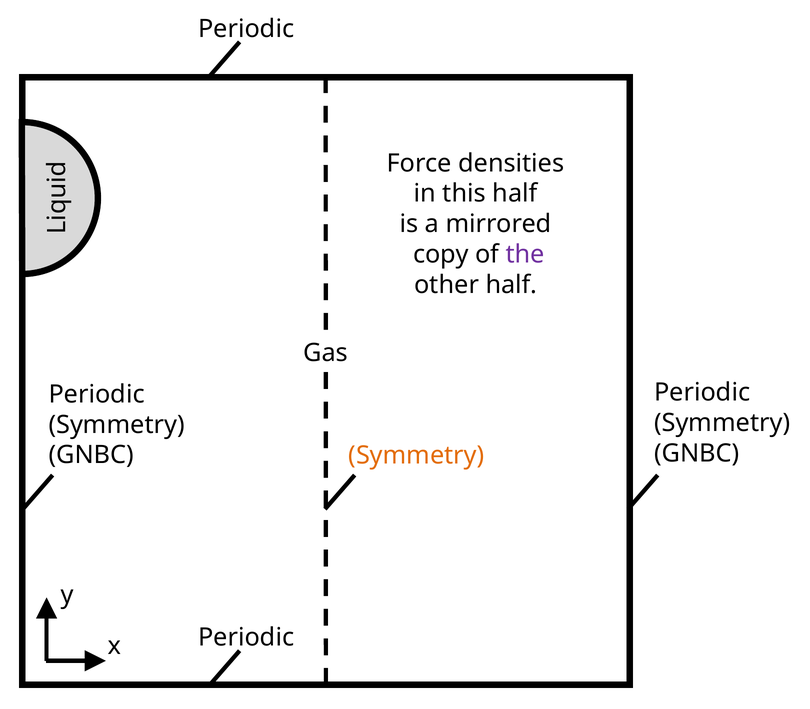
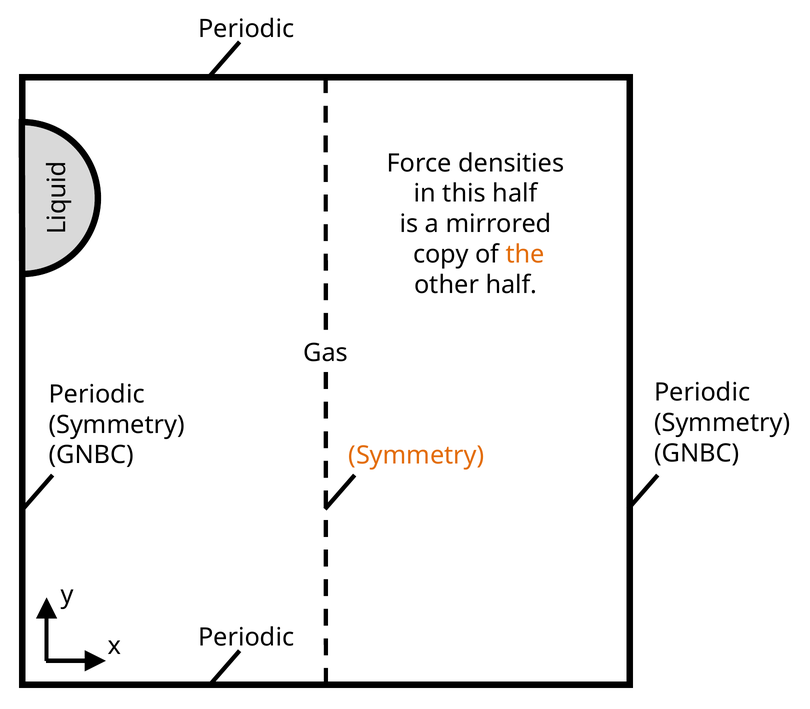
the colour: purple -> orange (525, 254)
